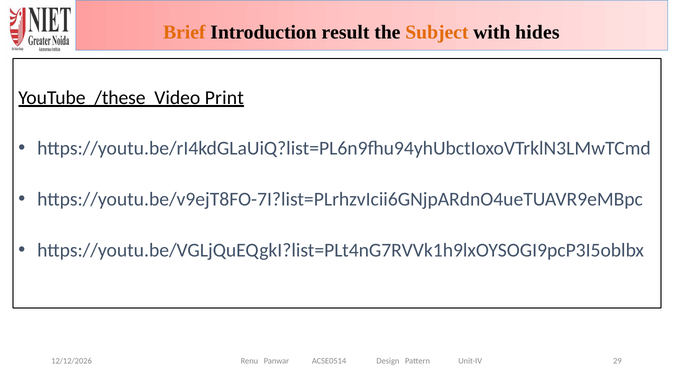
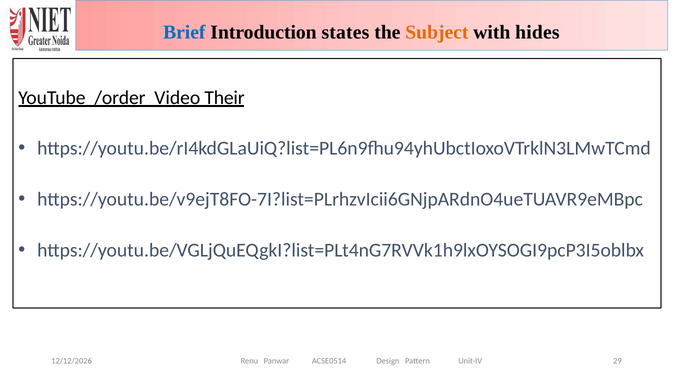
Brief colour: orange -> blue (184, 32)
result: result -> states (345, 32)
/these: /these -> /order (120, 98)
Print: Print -> Their (225, 98)
